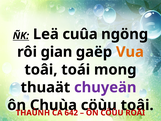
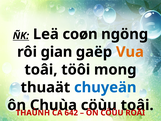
cuûa: cuûa -> coøn (80, 34)
toái: toái -> töôi (76, 70)
chuyeän colour: purple -> blue (105, 87)
